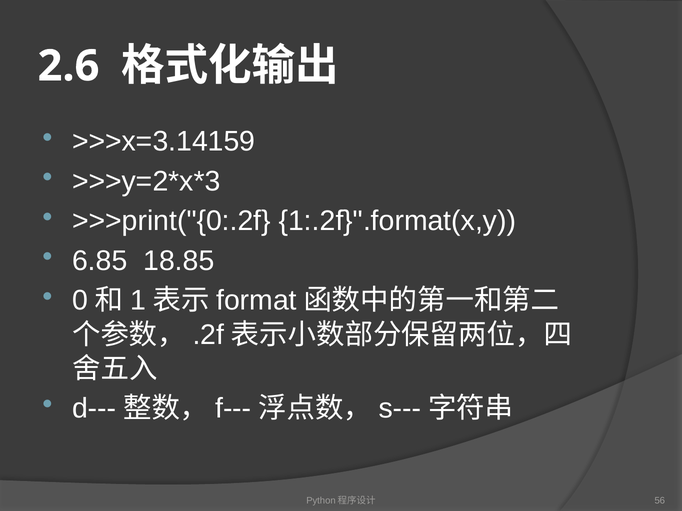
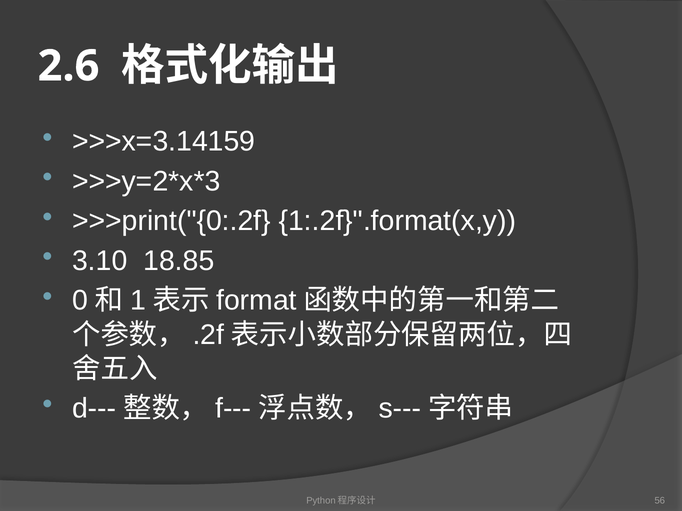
6.85: 6.85 -> 3.10 (100, 261)
